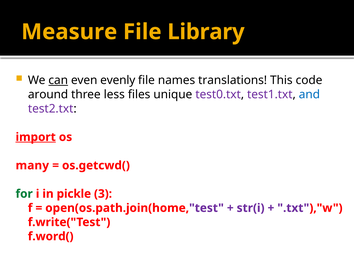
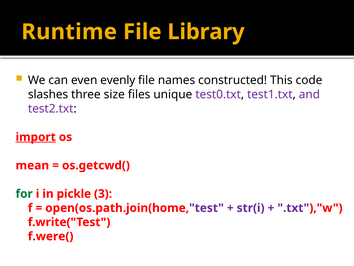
Measure: Measure -> Runtime (69, 32)
can underline: present -> none (58, 80)
translations: translations -> constructed (233, 80)
around: around -> slashes (48, 94)
less: less -> size (114, 94)
and colour: blue -> purple (309, 94)
many: many -> mean (32, 165)
f.word(: f.word( -> f.were( (51, 236)
